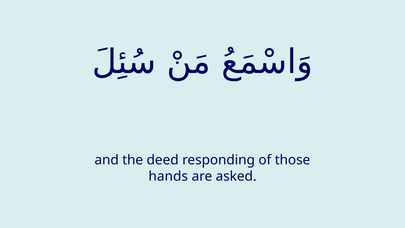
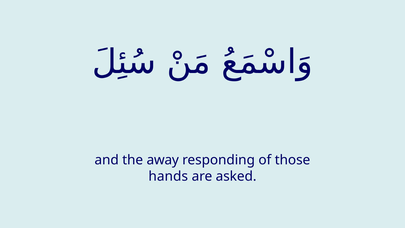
deed: deed -> away (163, 160)
